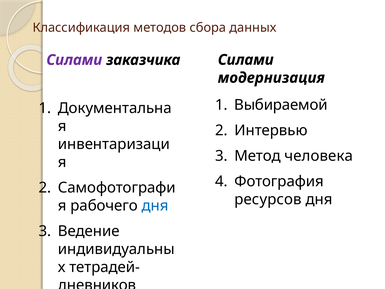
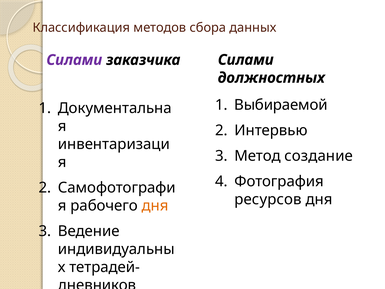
модернизация: модернизация -> должностных (271, 78)
человека: человека -> создание (319, 156)
дня colour: blue -> orange (155, 205)
